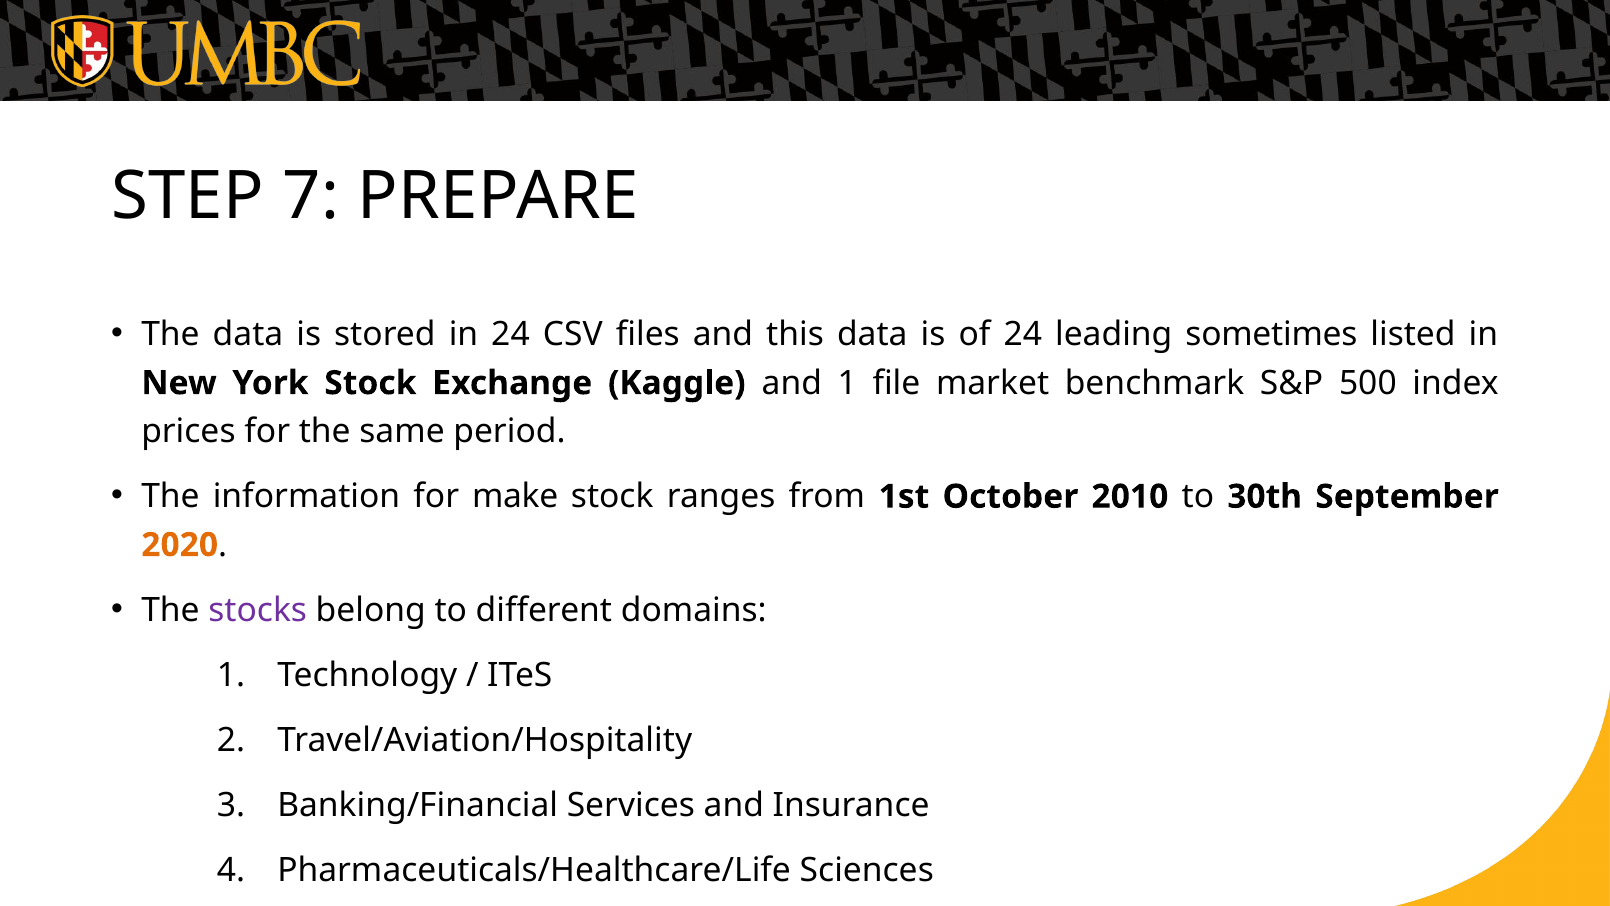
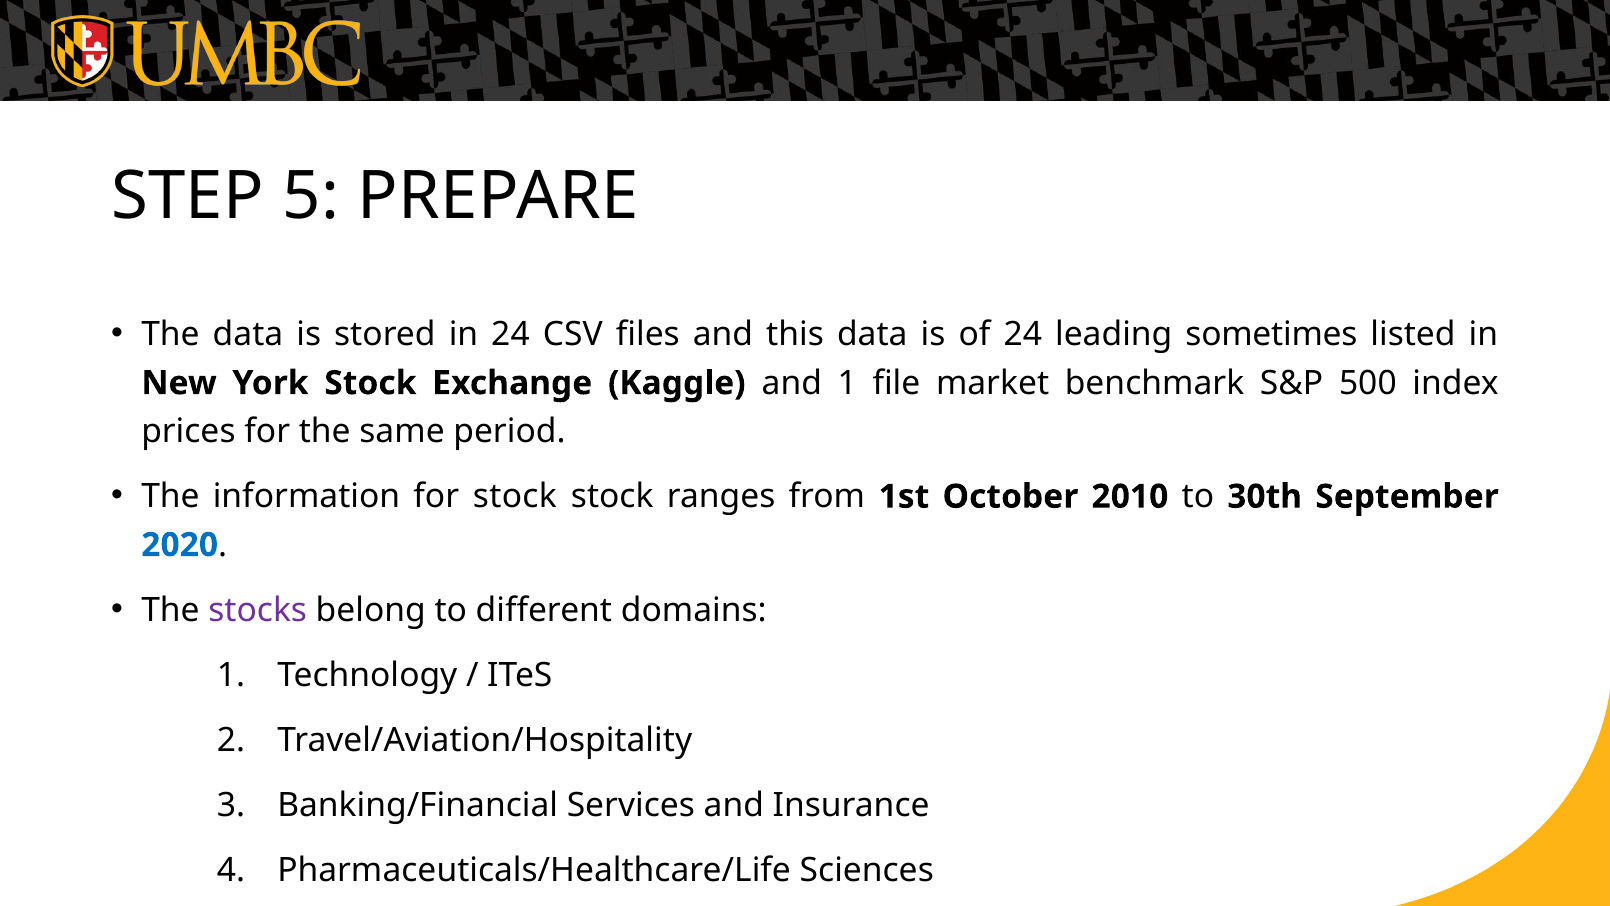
7: 7 -> 5 (311, 196)
for make: make -> stock (515, 496)
2020 colour: orange -> blue (180, 545)
